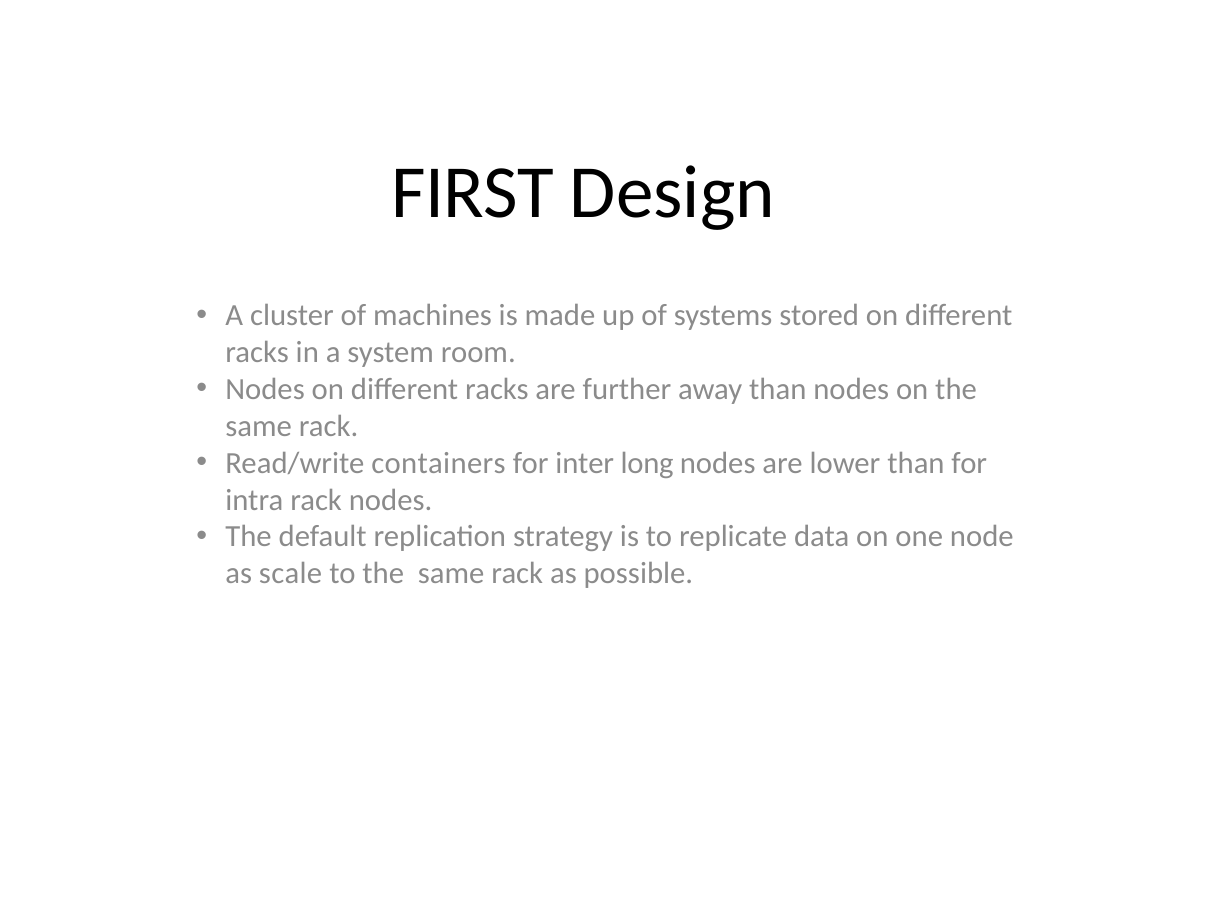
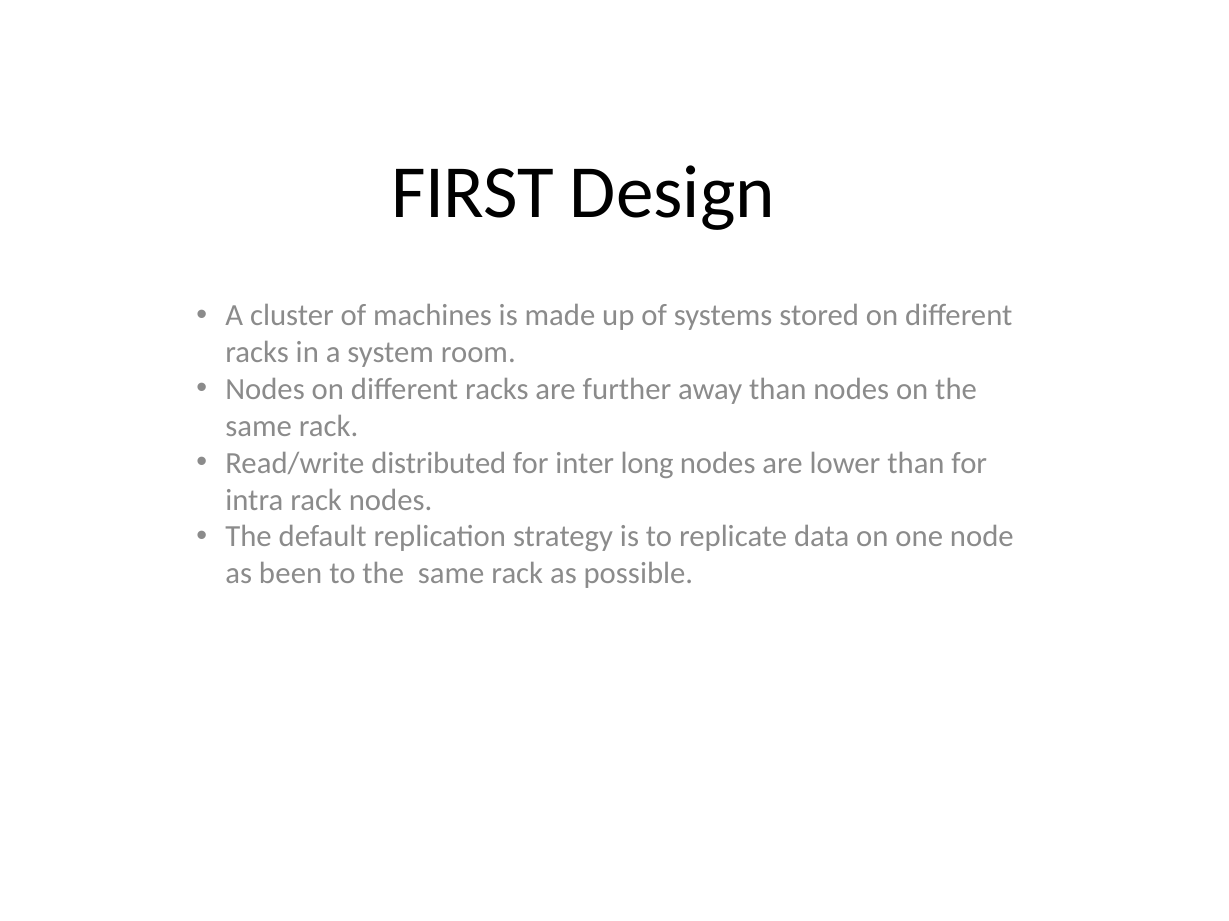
containers: containers -> distributed (439, 464)
scale: scale -> been (291, 574)
